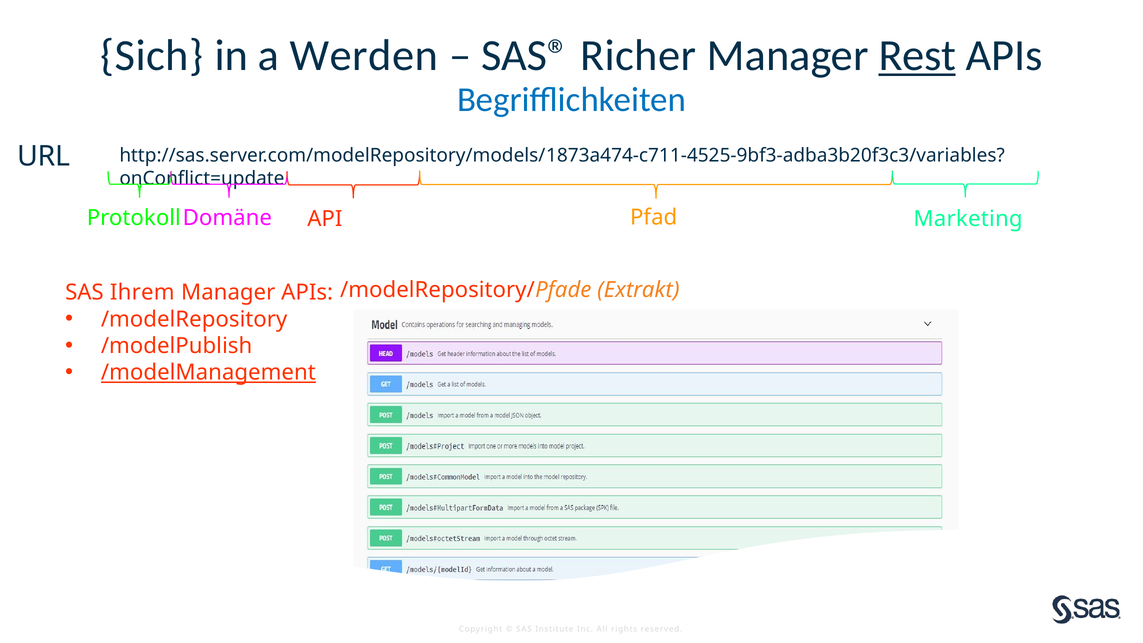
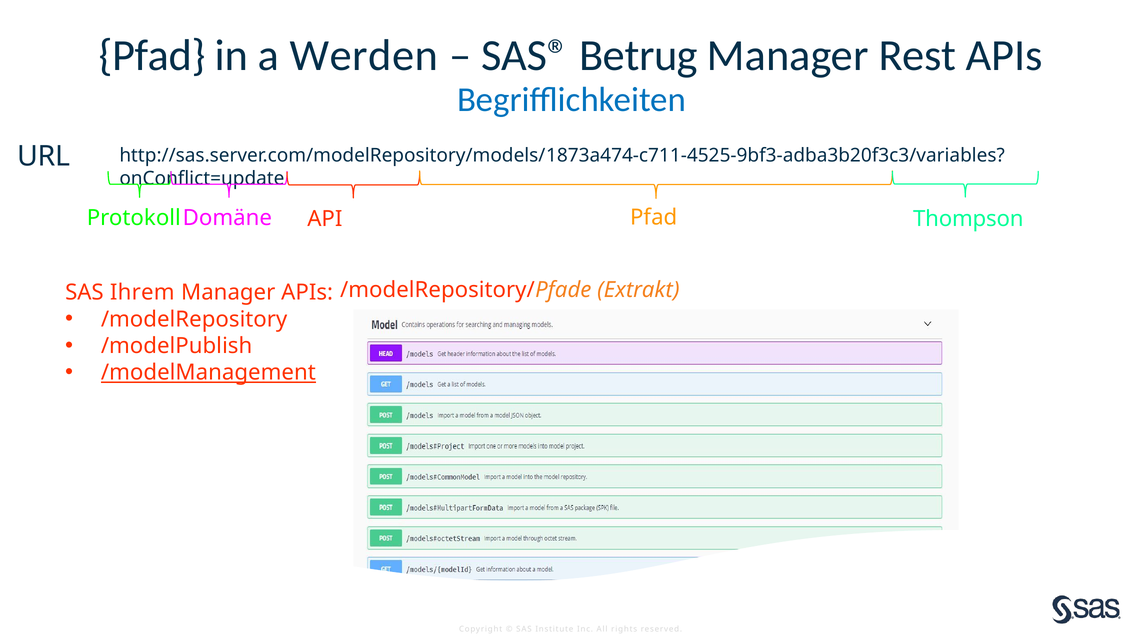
Sich: Sich -> Pfad (152, 56)
Richer: Richer -> Betrug (639, 56)
Rest underline: present -> none (917, 56)
Marketing: Marketing -> Thompson (968, 219)
